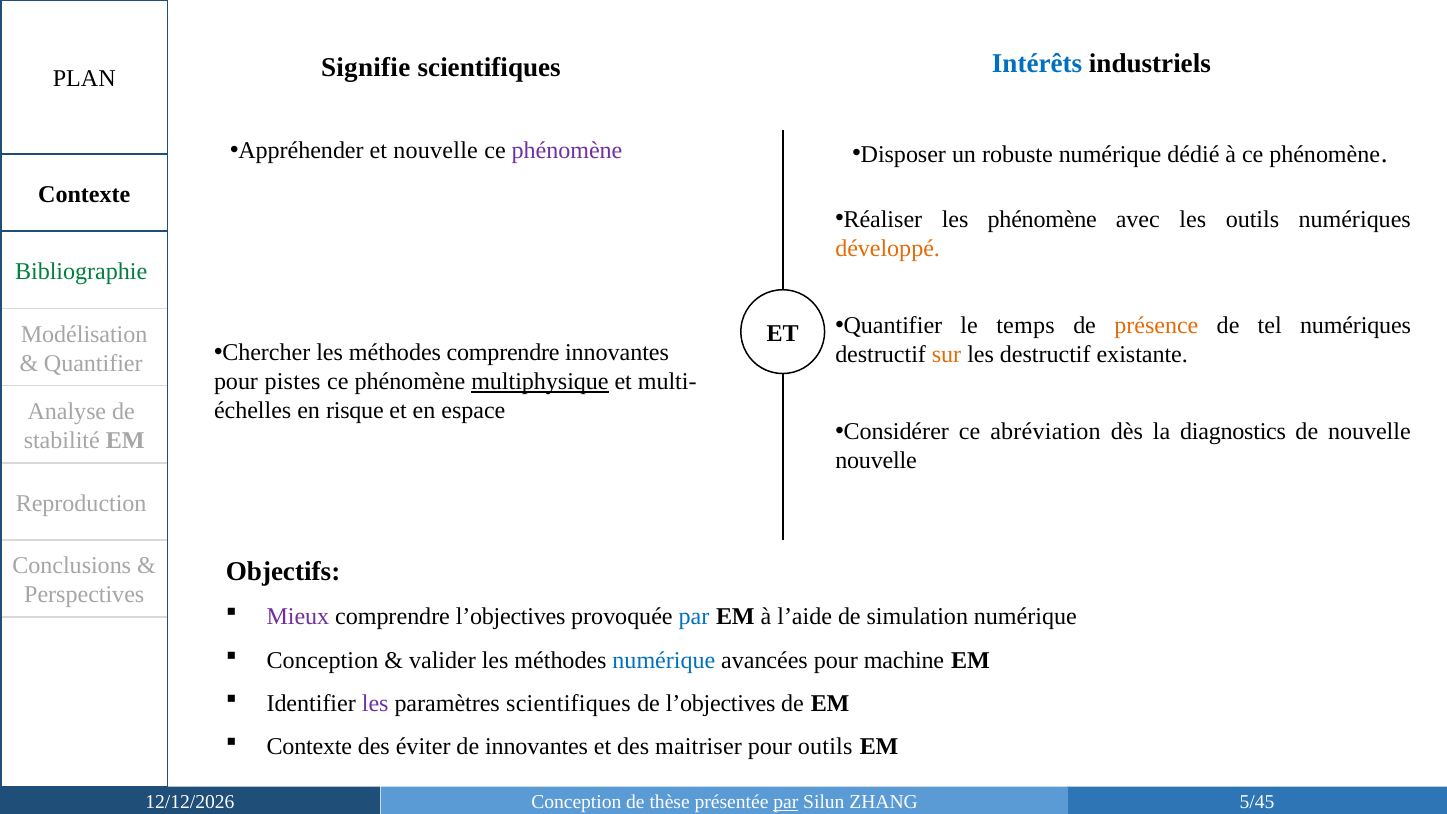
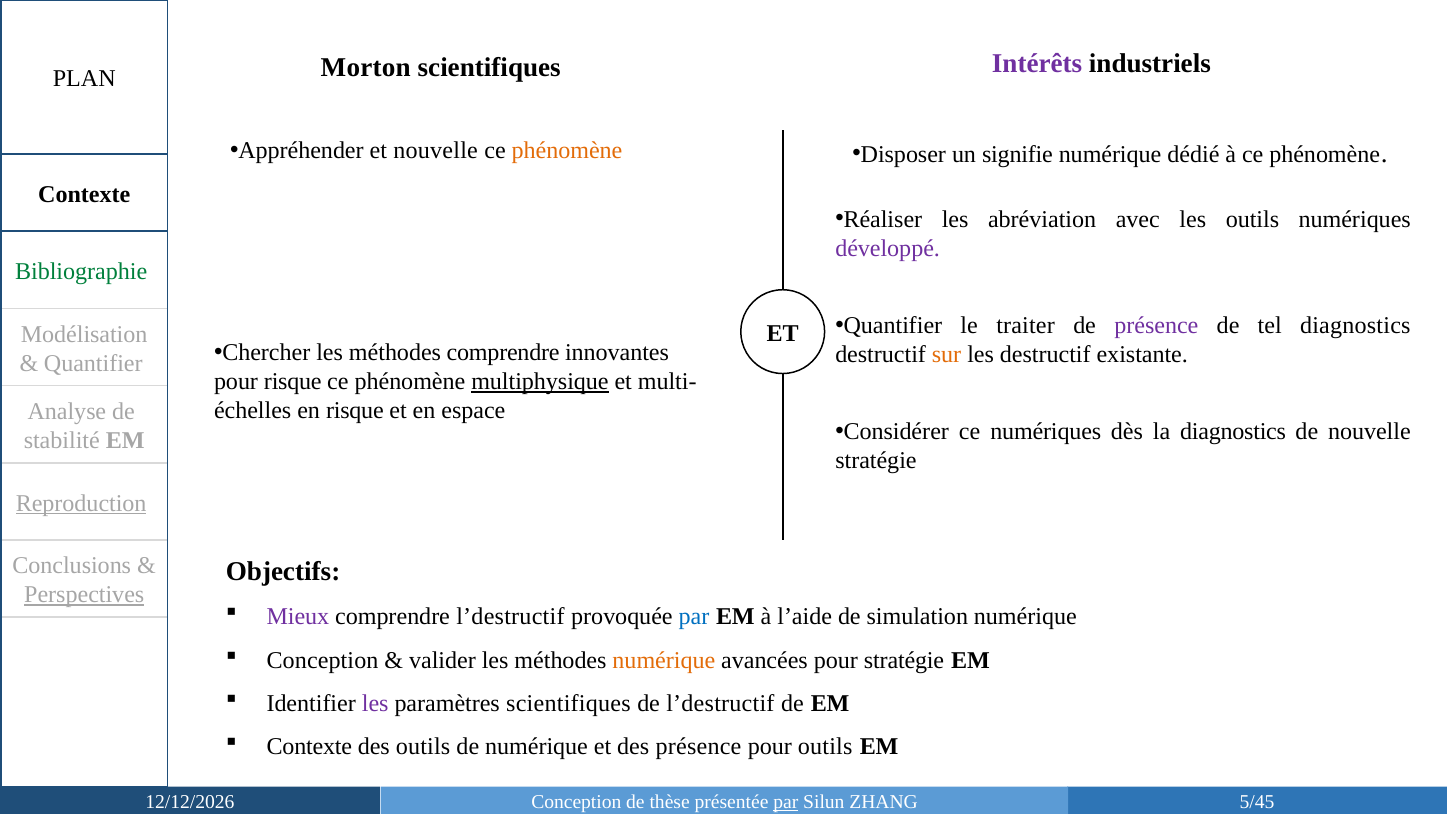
Intérêts colour: blue -> purple (1037, 64)
Signifie: Signifie -> Morton (366, 67)
phénomène colour: purple -> orange (567, 151)
robuste: robuste -> signifie (1017, 155)
les phénomène: phénomène -> abréviation (1042, 219)
développé colour: orange -> purple (888, 248)
temps: temps -> traiter (1026, 326)
présence colour: orange -> purple (1156, 326)
tel numériques: numériques -> diagnostics (1355, 326)
pour pistes: pistes -> risque (293, 382)
ce abréviation: abréviation -> numériques (1046, 432)
nouvelle: nouvelle -> stratégie (876, 461)
Reproduction underline: none -> present (81, 503)
Perspectives underline: none -> present (84, 595)
comprendre l’objectives: l’objectives -> l’destructif (510, 617)
numérique colour: blue -> orange (664, 660)
pour machine: machine -> stratégie (904, 660)
de l’objectives: l’objectives -> l’destructif (720, 703)
des éviter: éviter -> outils (423, 747)
de innovantes: innovantes -> numérique (537, 747)
des maitriser: maitriser -> présence (698, 747)
